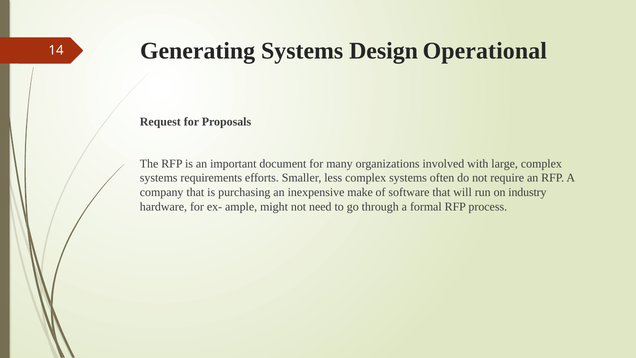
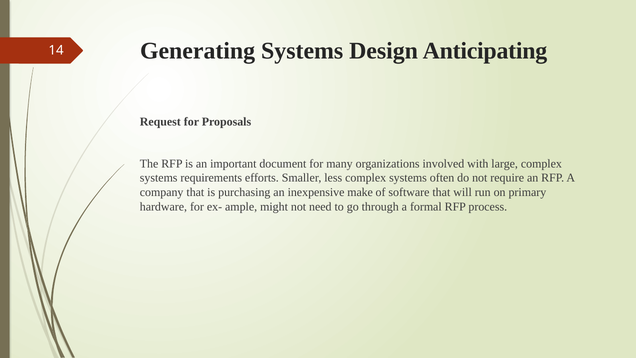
Operational: Operational -> Anticipating (485, 51)
industry: industry -> primary (527, 192)
